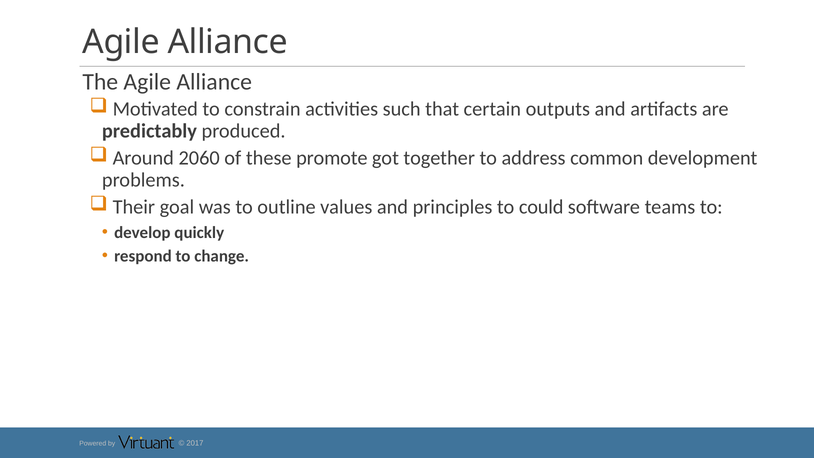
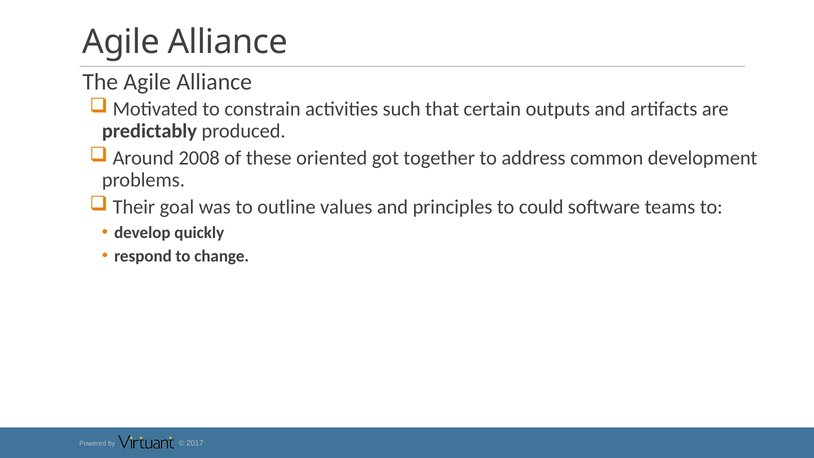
2060: 2060 -> 2008 (199, 158)
promote: promote -> oriented (332, 158)
